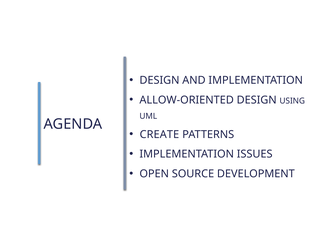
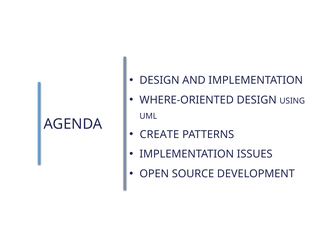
ALLOW-ORIENTED: ALLOW-ORIENTED -> WHERE-ORIENTED (187, 100)
